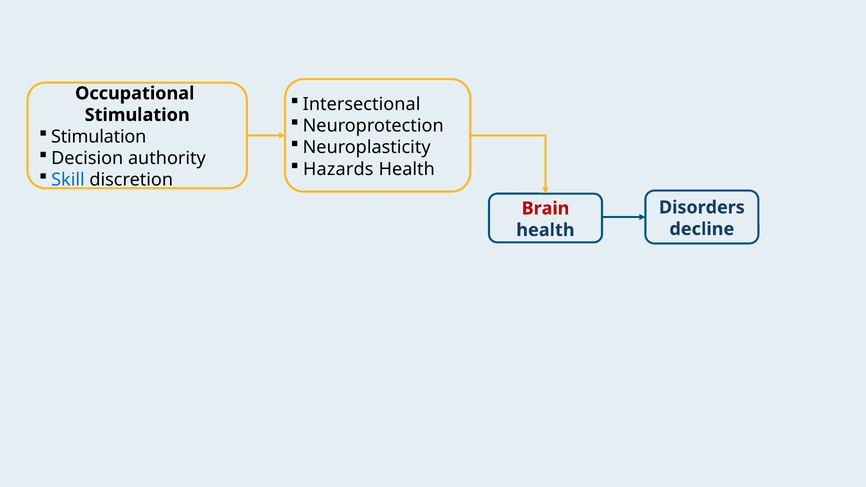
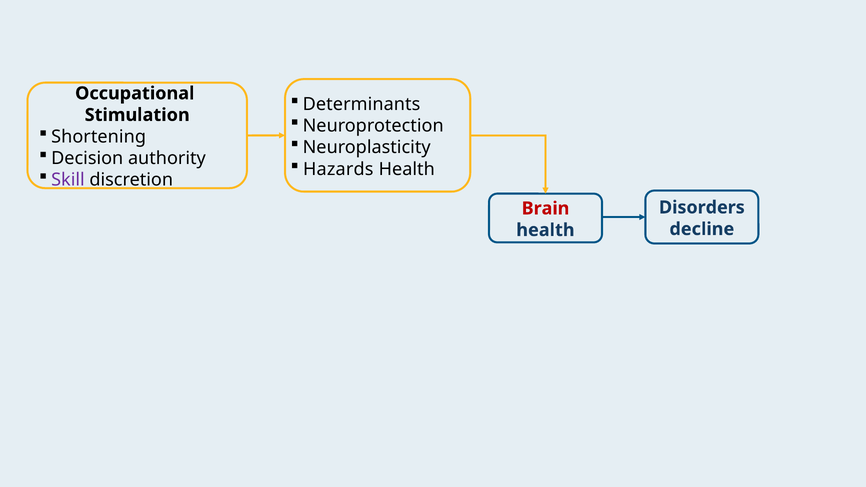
Intersectional: Intersectional -> Determinants (362, 104)
Stimulation: Stimulation -> Shortening (99, 137)
Skill colour: blue -> purple (68, 180)
